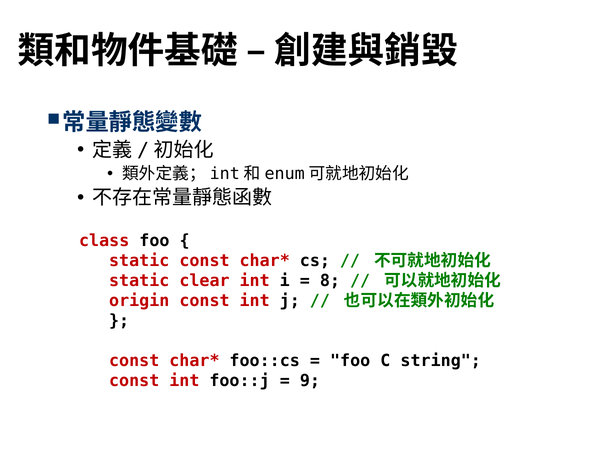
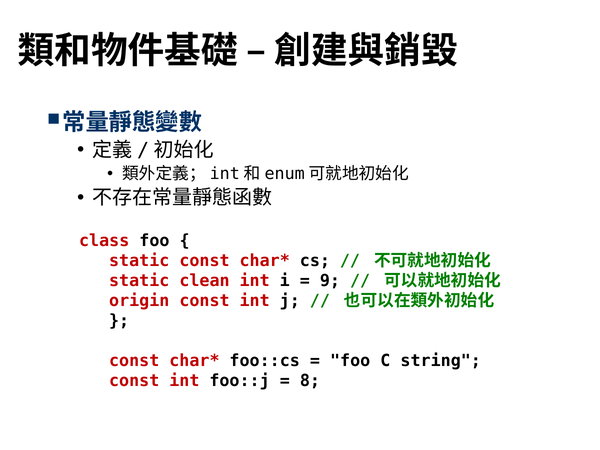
clear: clear -> clean (205, 281)
8: 8 -> 9 (330, 281)
9: 9 -> 8 (310, 381)
